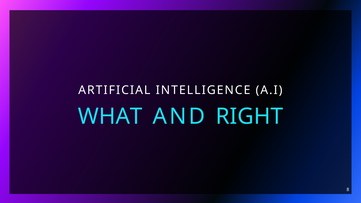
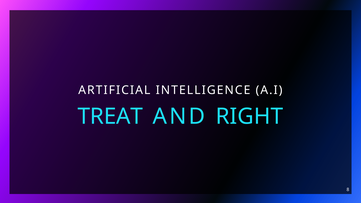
WHAT: WHAT -> TREAT (110, 117)
